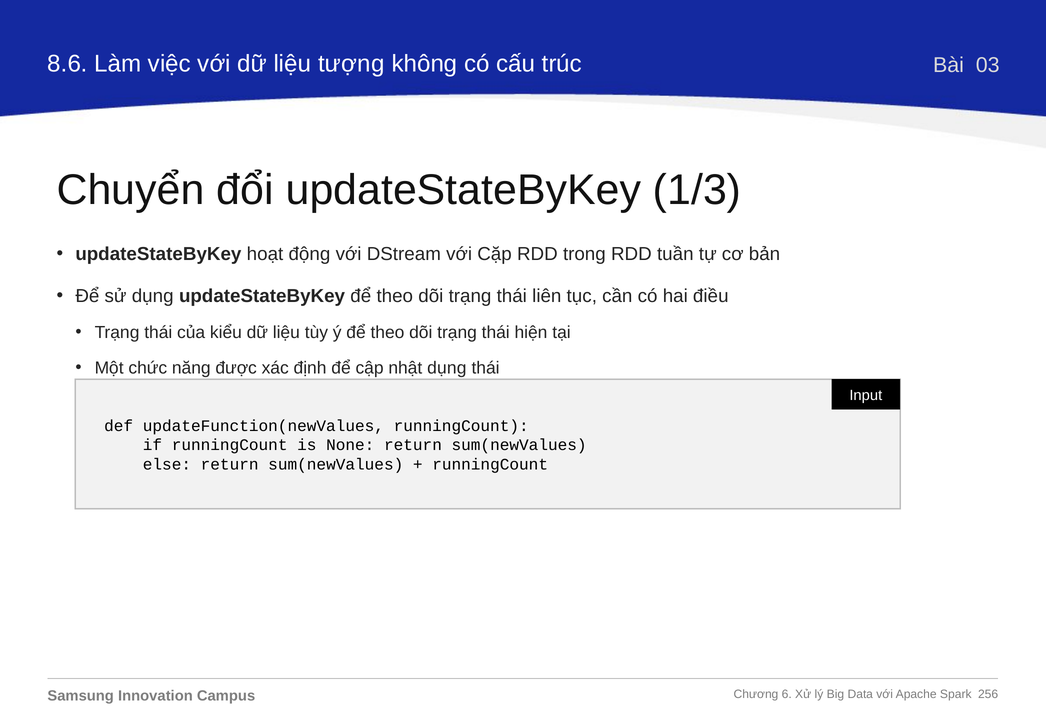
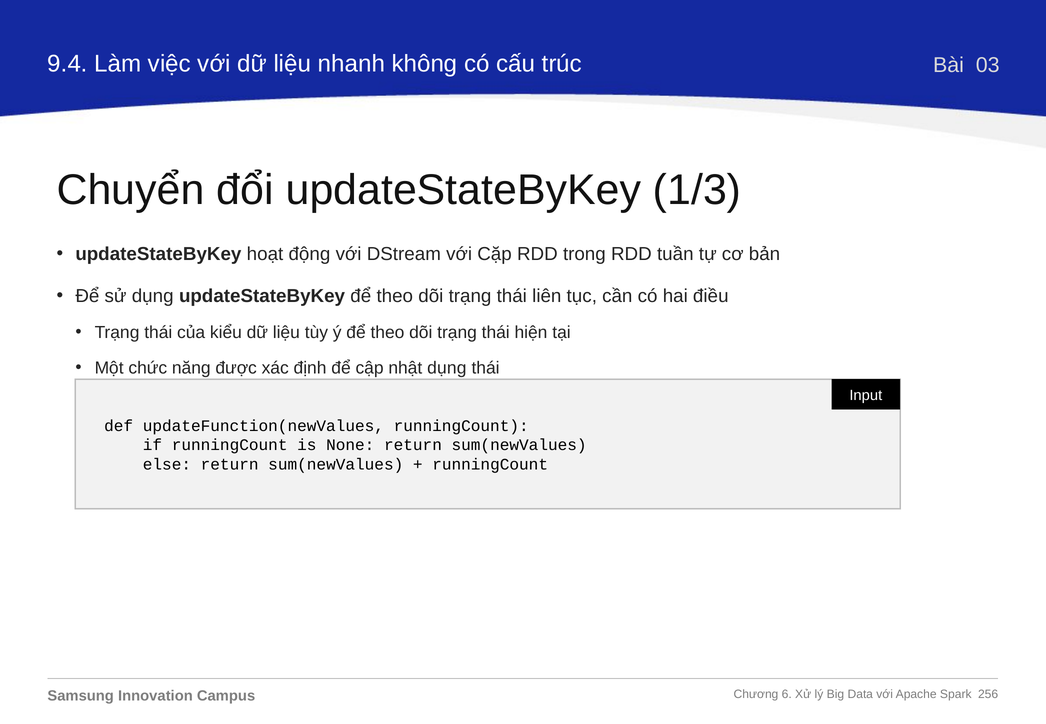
8.6: 8.6 -> 9.4 (68, 64)
tượng: tượng -> nhanh (351, 64)
